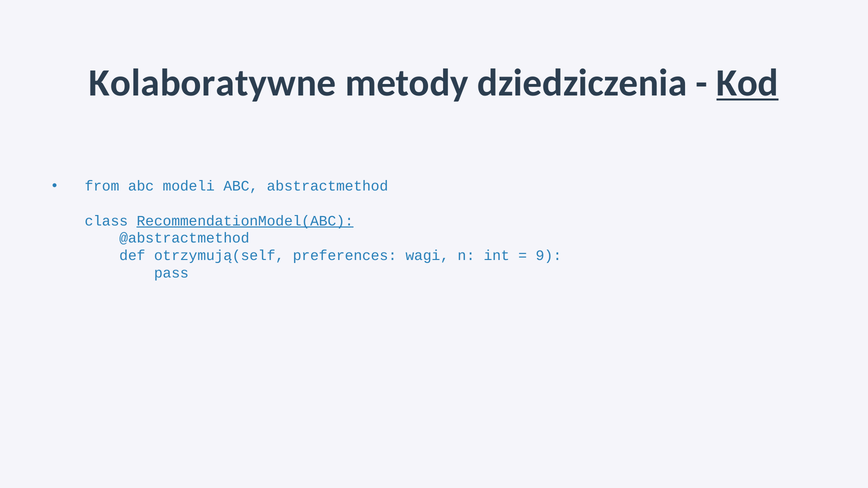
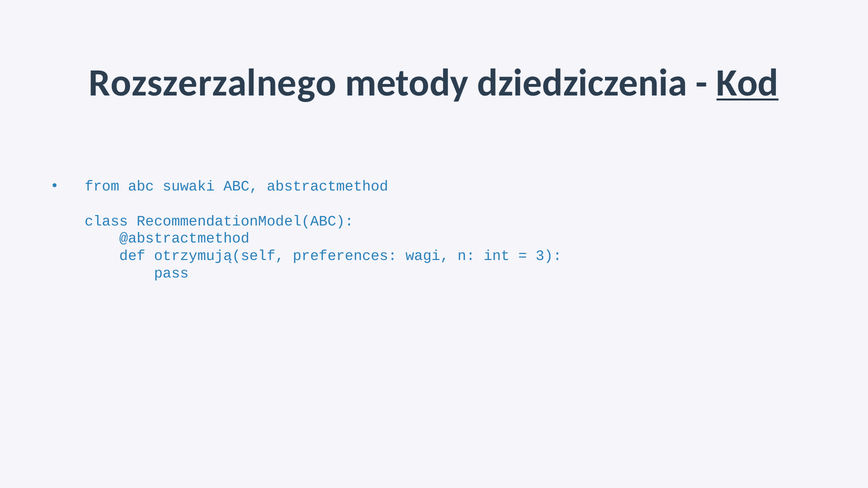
Kolaboratywne: Kolaboratywne -> Rozszerzalnego (213, 83)
modeli: modeli -> suwaki (189, 186)
RecommendationModel(ABC underline: present -> none (245, 221)
9: 9 -> 3 (549, 256)
